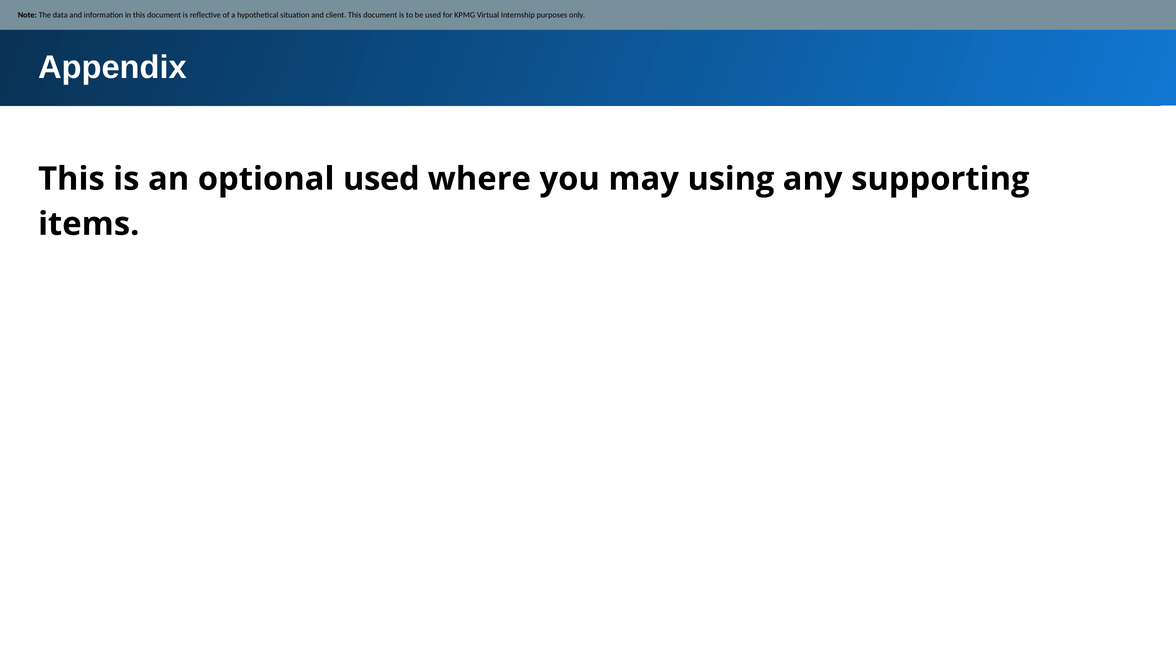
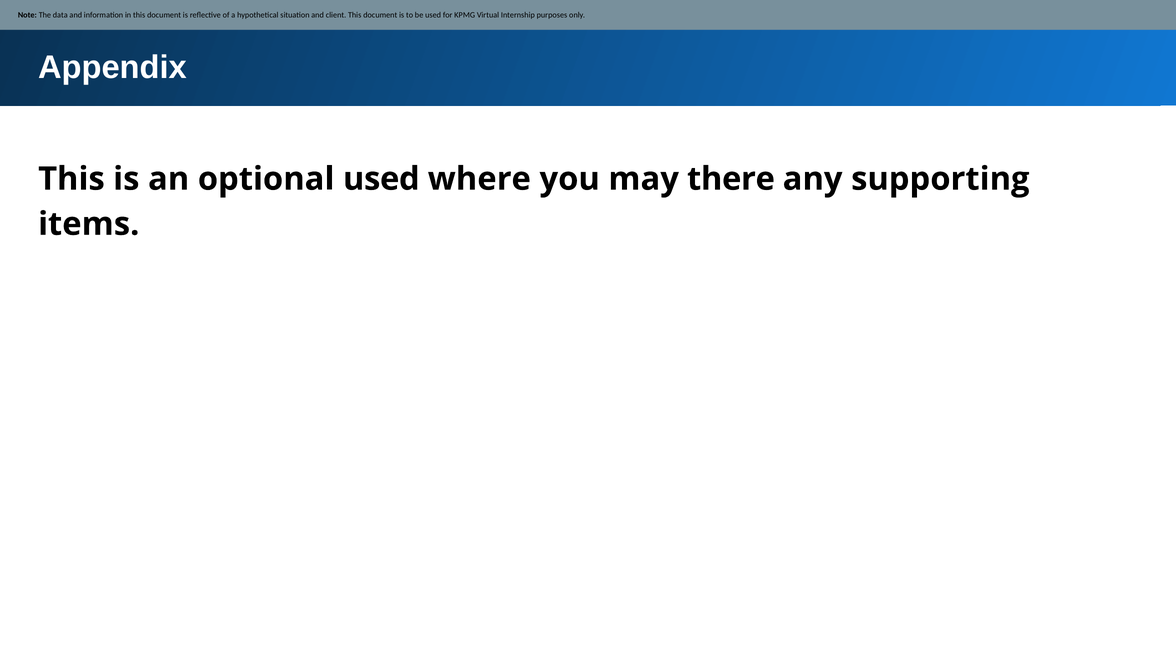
using: using -> there (731, 179)
